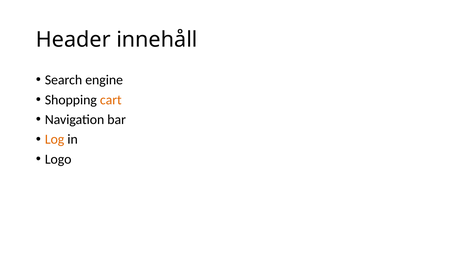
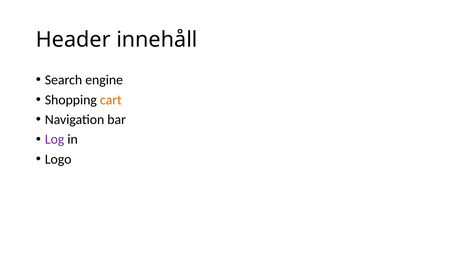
Log colour: orange -> purple (55, 139)
